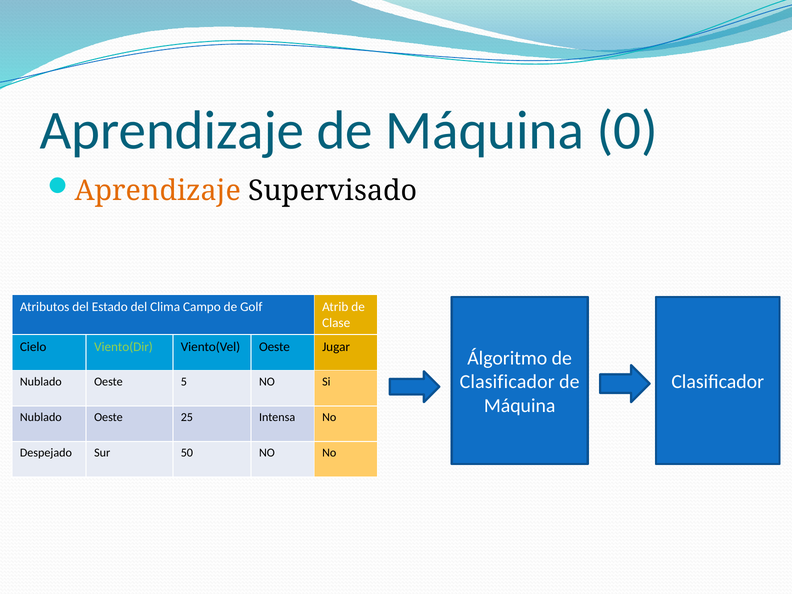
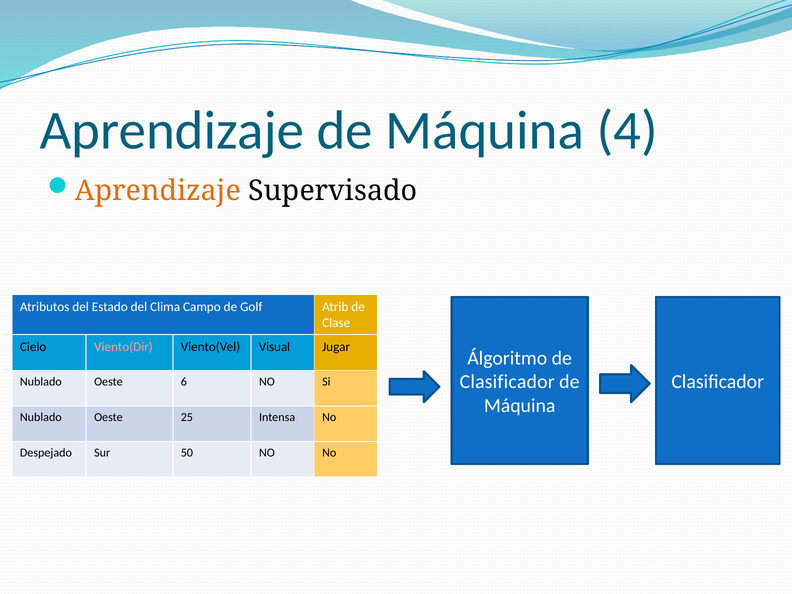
0: 0 -> 4 (627, 131)
Viento(Dir colour: light green -> pink (123, 347)
Viento(Vel Oeste: Oeste -> Visual (274, 347)
5: 5 -> 6 (184, 382)
